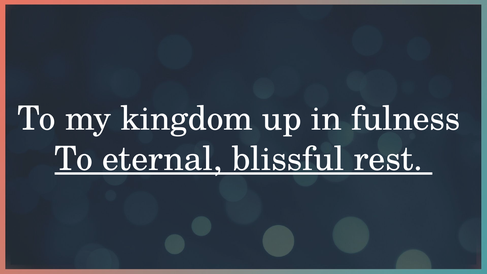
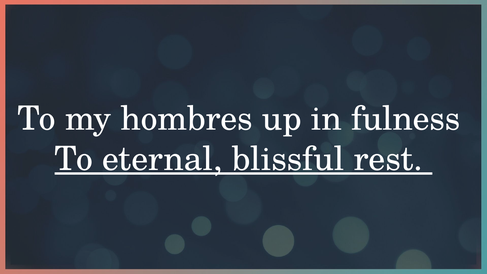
kingdom: kingdom -> hombres (187, 119)
